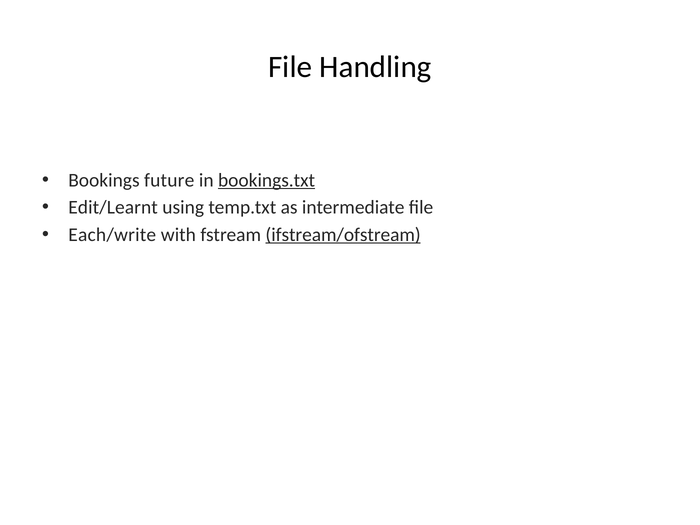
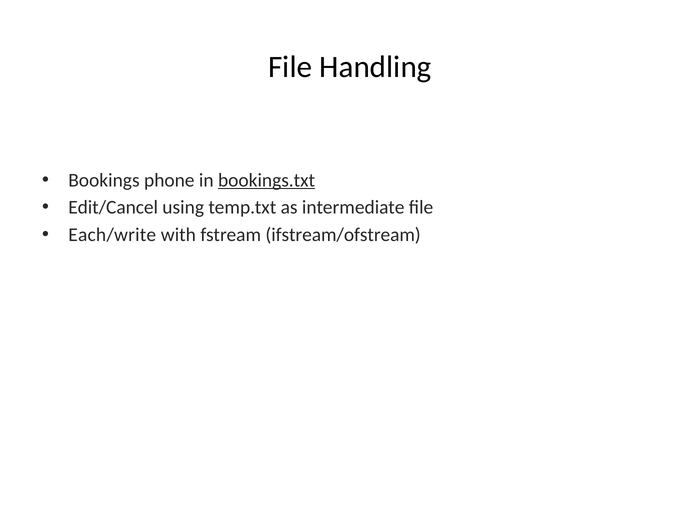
future: future -> phone (169, 180)
Edit/Learnt: Edit/Learnt -> Edit/Cancel (113, 207)
ifstream/ofstream underline: present -> none (343, 235)
